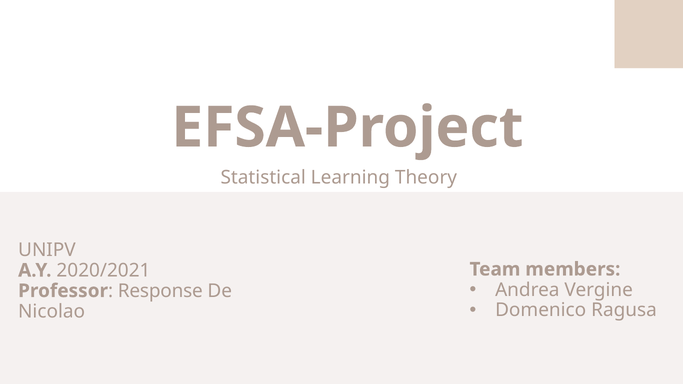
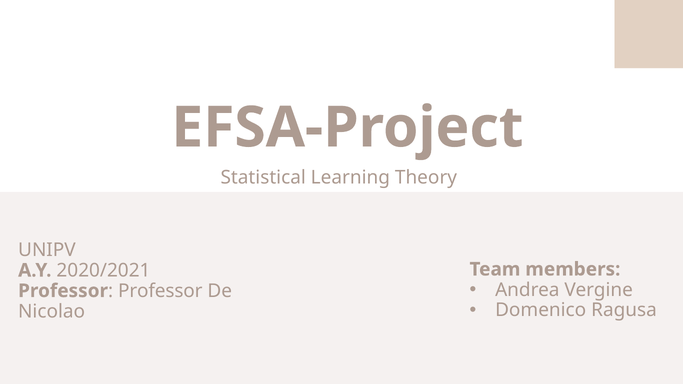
Response: Response -> Professor (160, 291)
